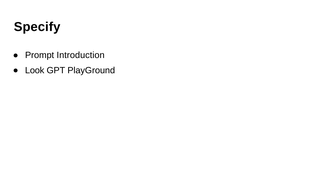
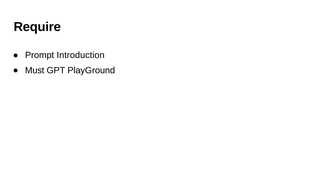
Specify: Specify -> Require (37, 27)
Look: Look -> Must (35, 70)
